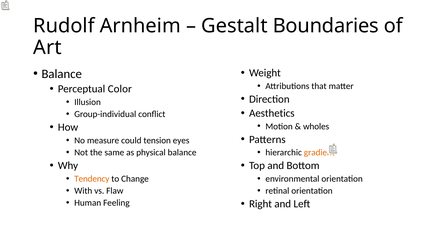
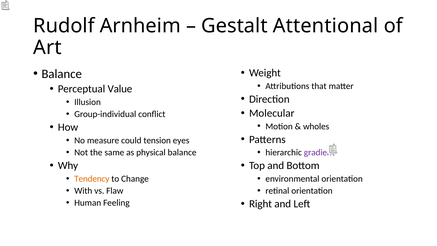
Boundaries: Boundaries -> Attentional (326, 26)
Color: Color -> Value (120, 89)
Aesthetics: Aesthetics -> Molecular (272, 113)
gradient colour: orange -> purple (319, 152)
